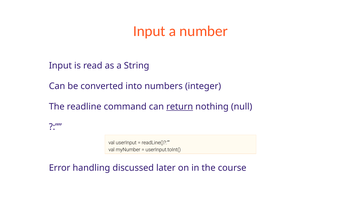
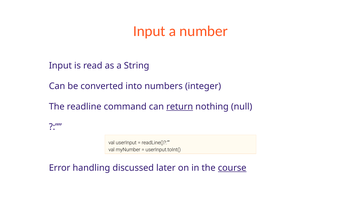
course underline: none -> present (232, 168)
